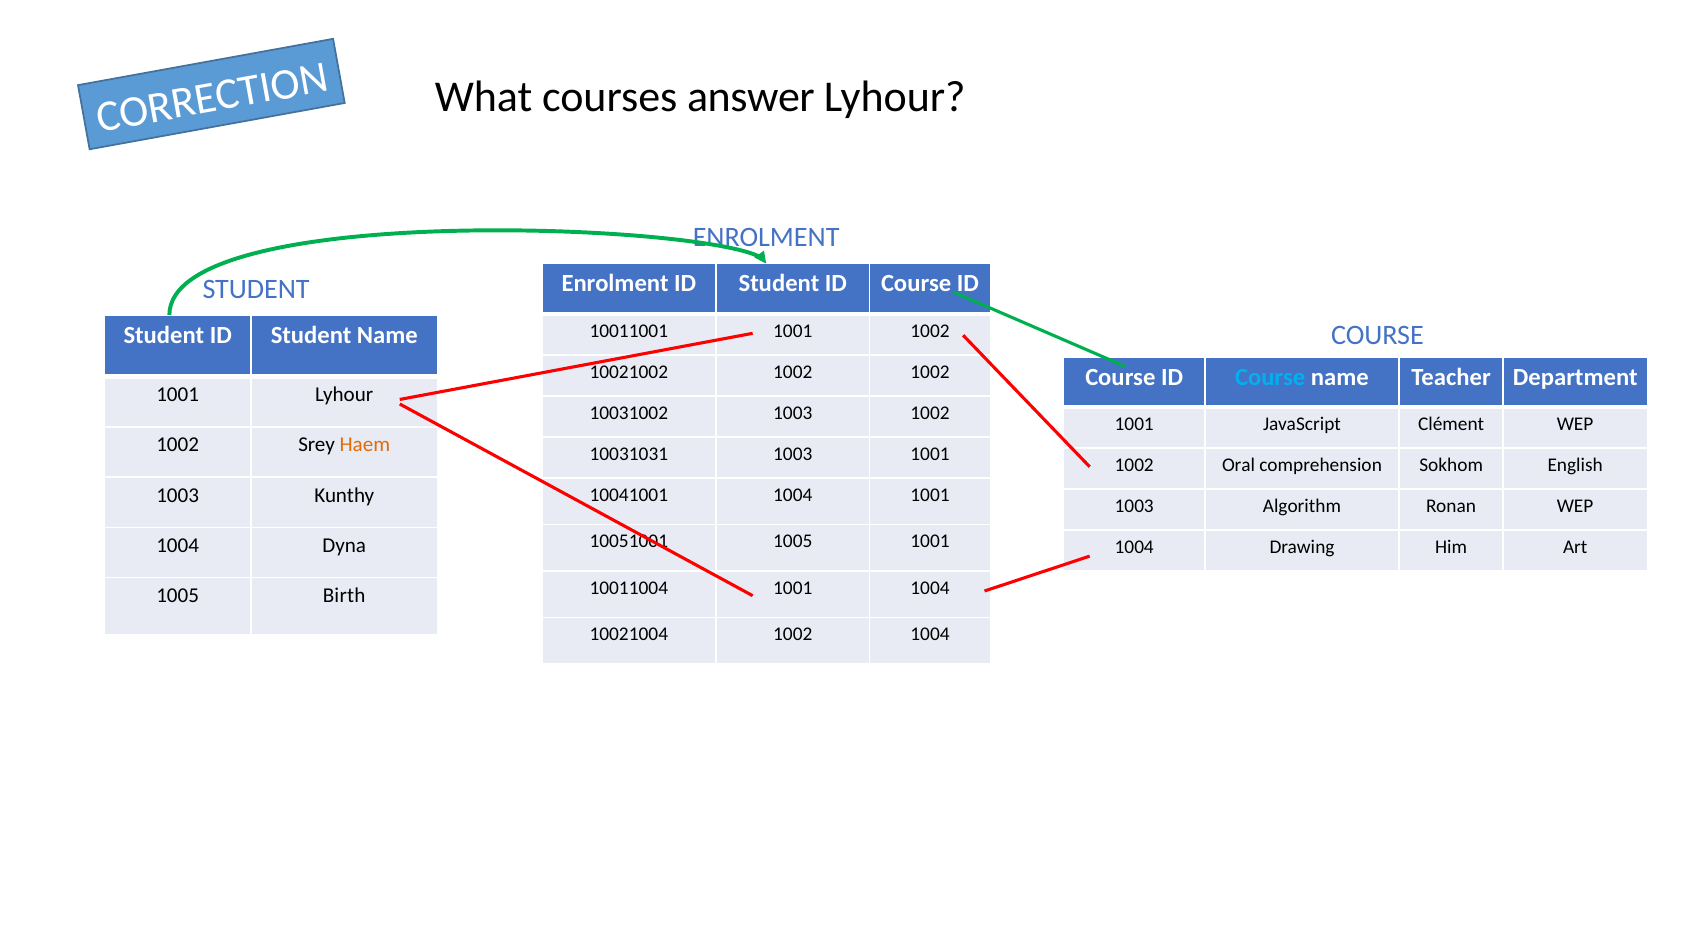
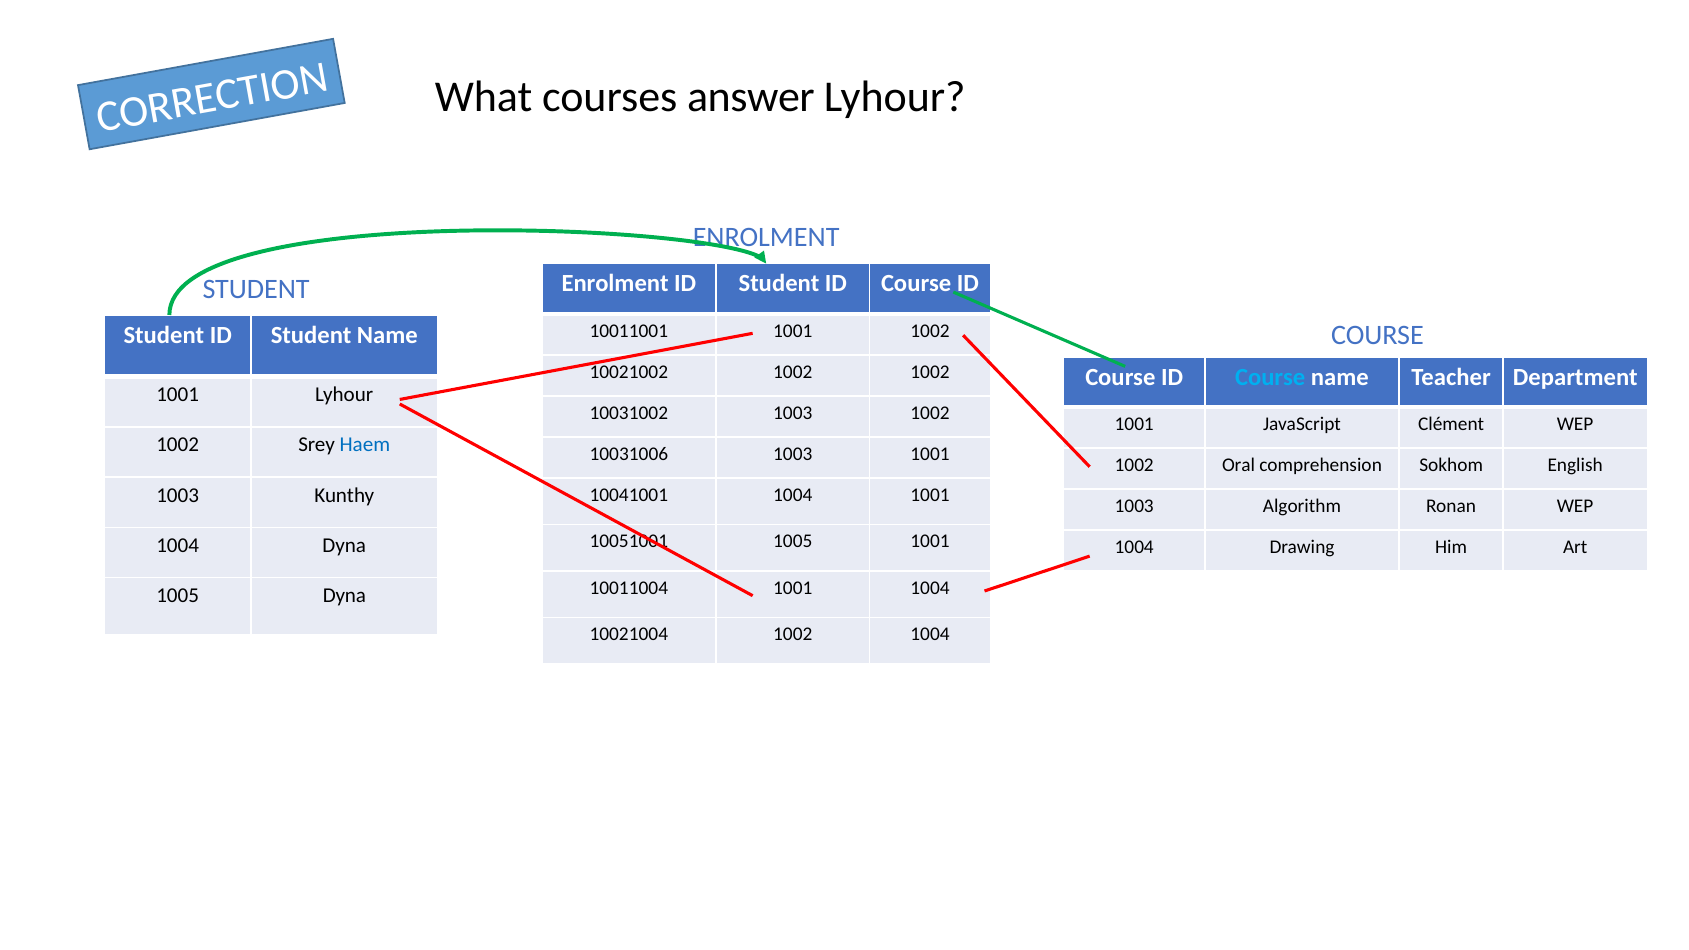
Haem colour: orange -> blue (365, 445)
10031031: 10031031 -> 10031006 (629, 454)
1005 Birth: Birth -> Dyna (344, 596)
